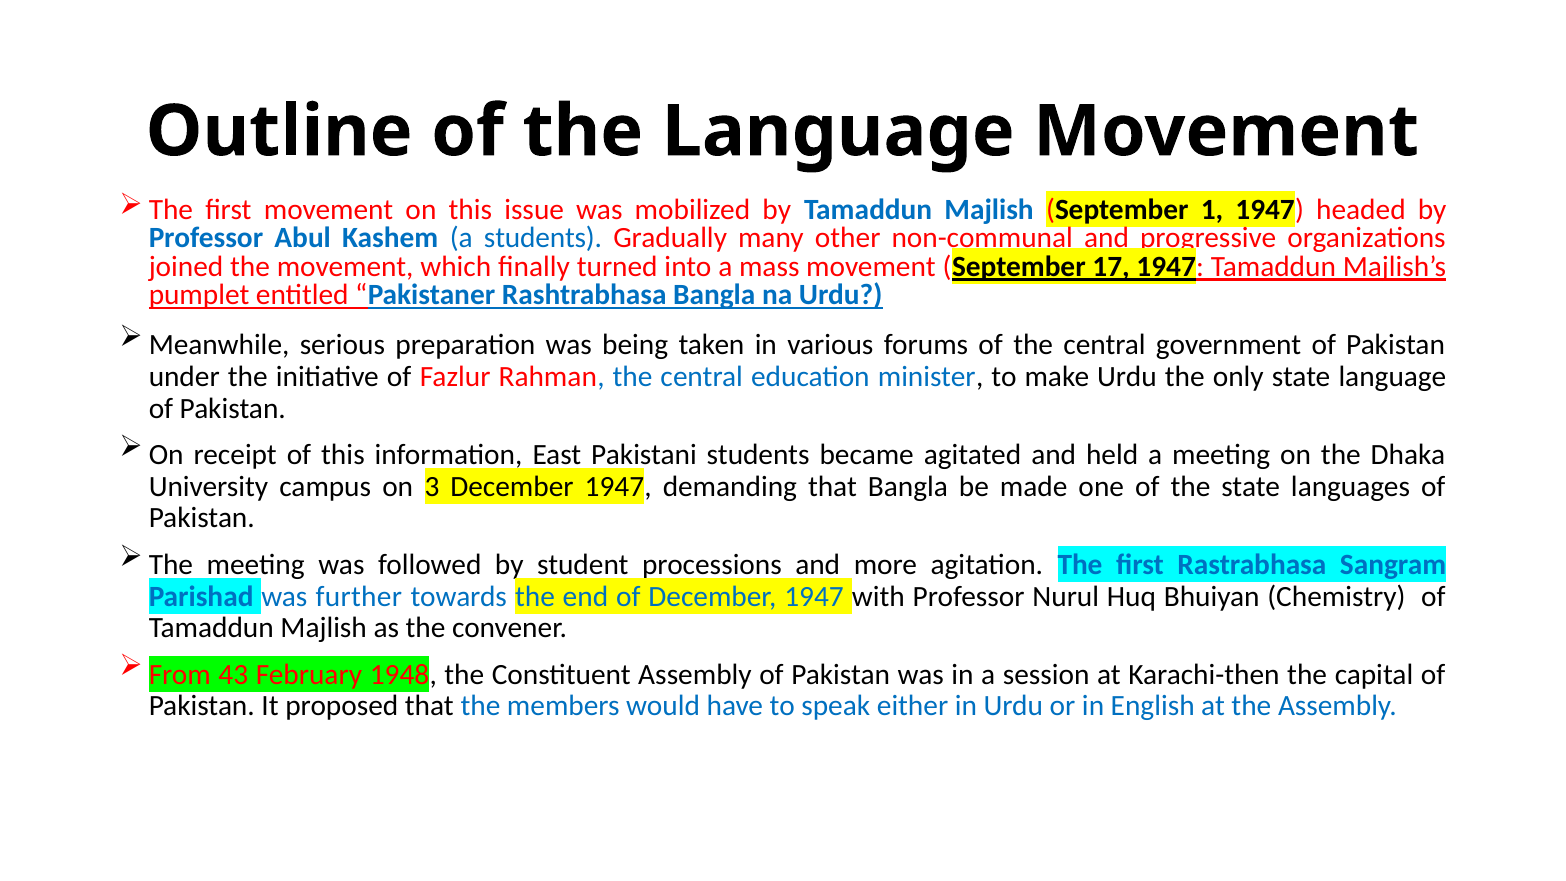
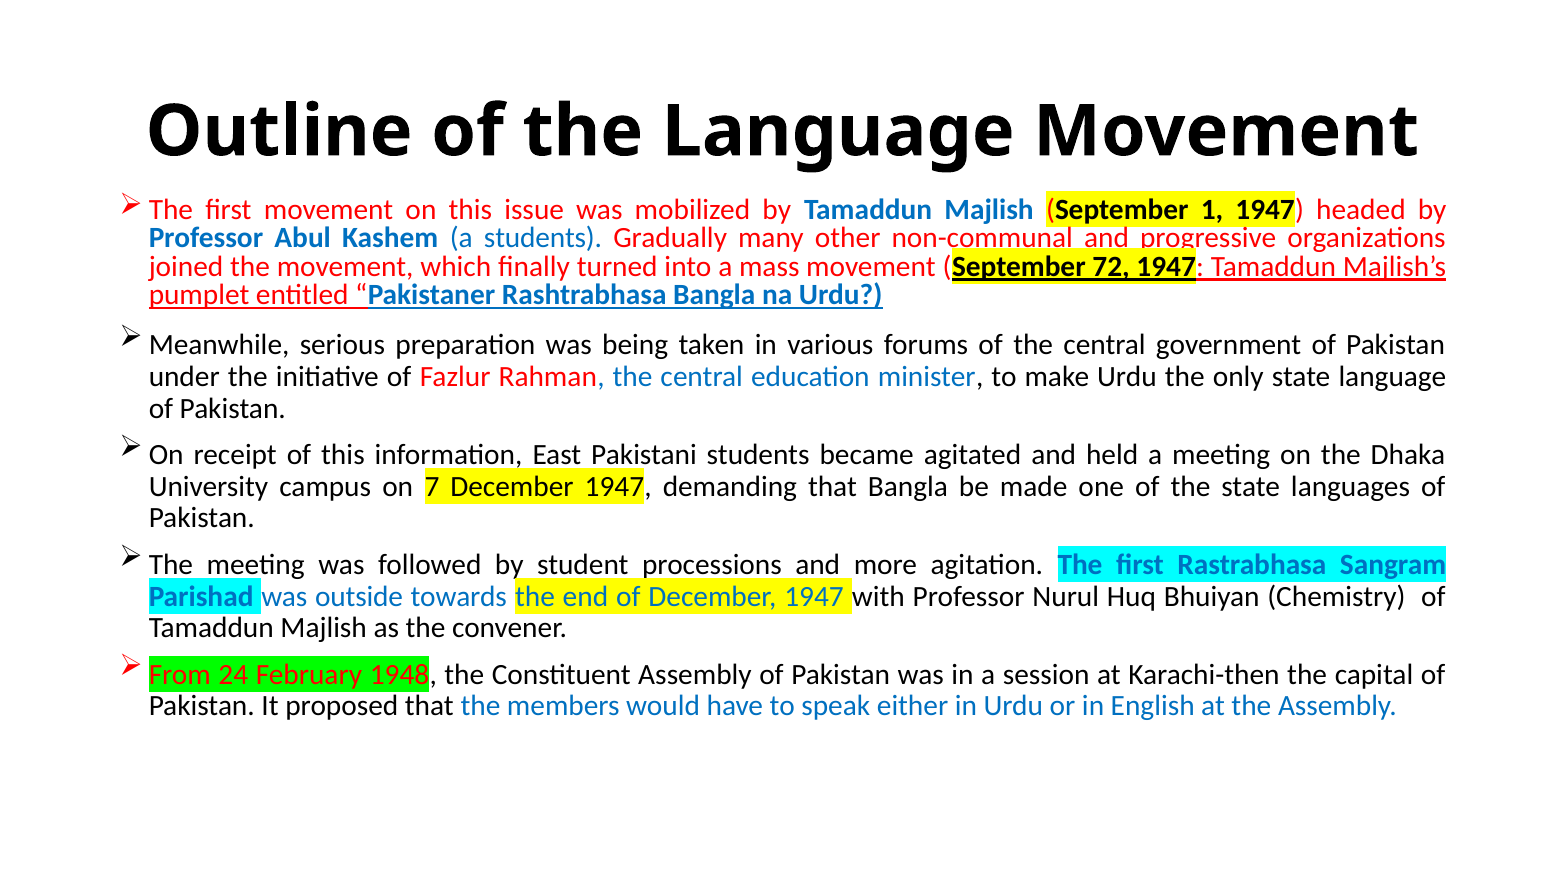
17: 17 -> 72 (1111, 267)
3: 3 -> 7 (432, 486)
further: further -> outside (359, 596)
43: 43 -> 24 (233, 674)
